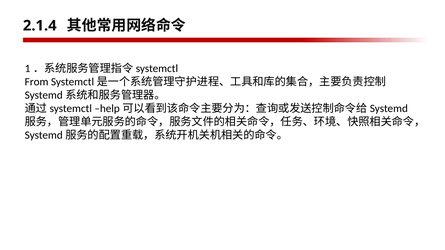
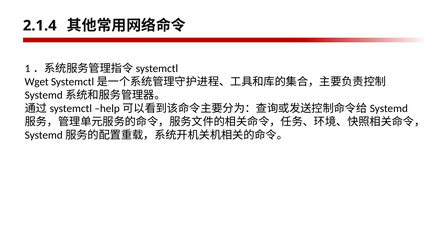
From: From -> Wget (37, 82)
